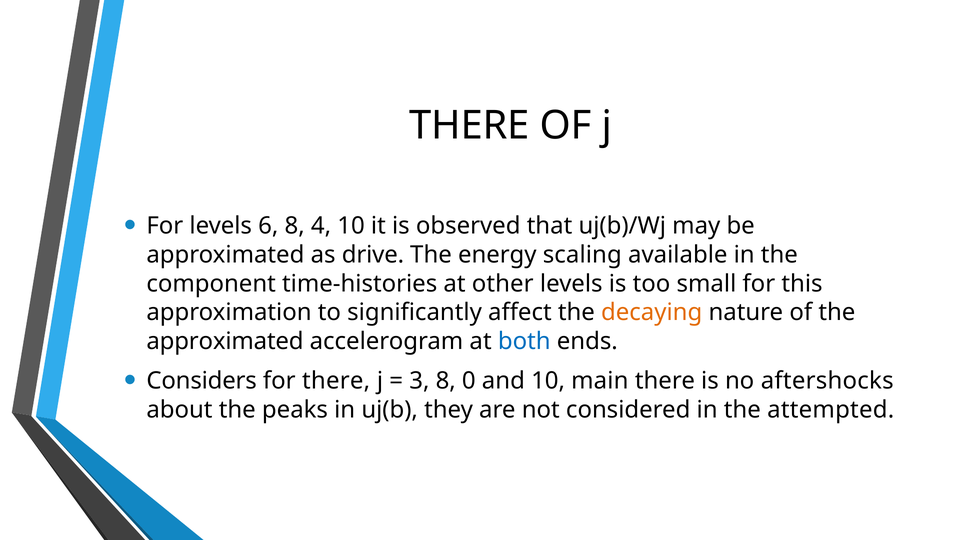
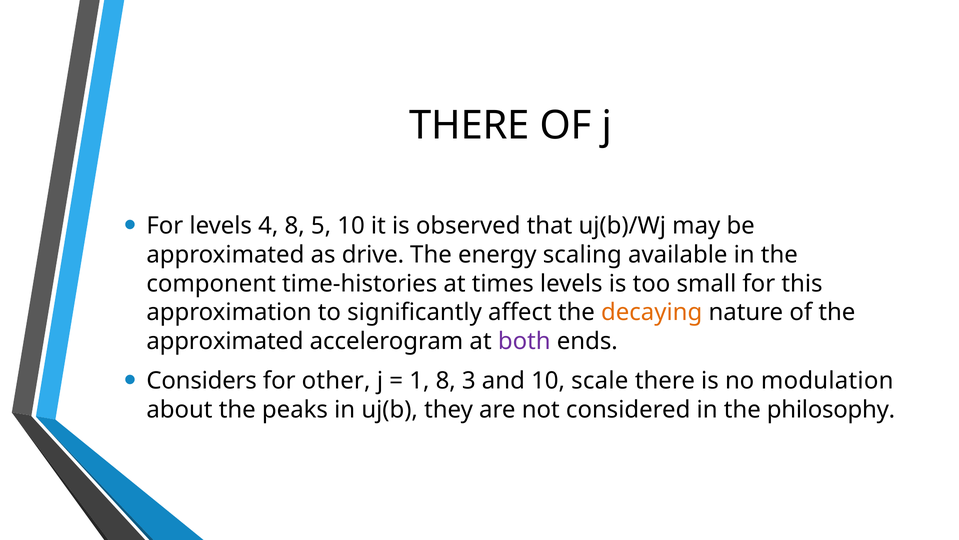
6: 6 -> 4 (268, 226)
4: 4 -> 5 (321, 226)
other: other -> times (503, 283)
both colour: blue -> purple (524, 341)
for there: there -> other (336, 380)
3: 3 -> 1 (419, 380)
0: 0 -> 3 (469, 380)
main: main -> scale (600, 380)
aftershocks: aftershocks -> modulation (827, 380)
attempted: attempted -> philosophy (831, 409)
